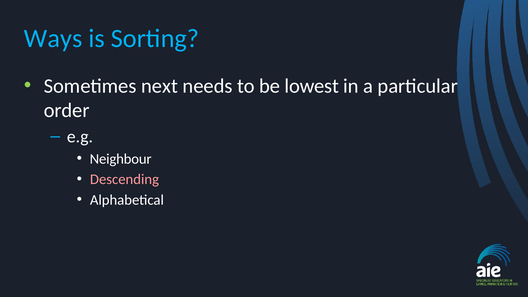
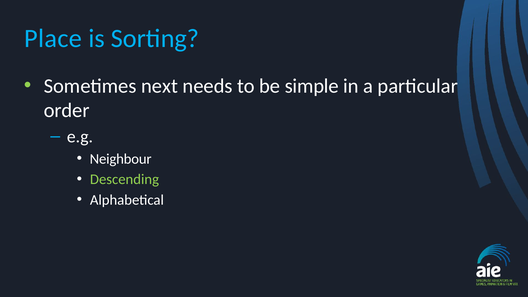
Ways: Ways -> Place (53, 38)
lowest: lowest -> simple (312, 86)
Descending colour: pink -> light green (124, 179)
